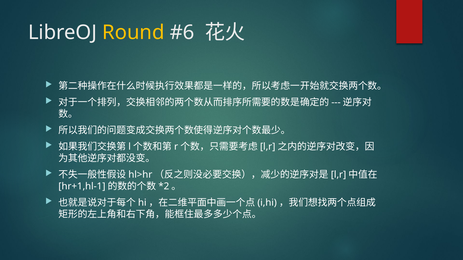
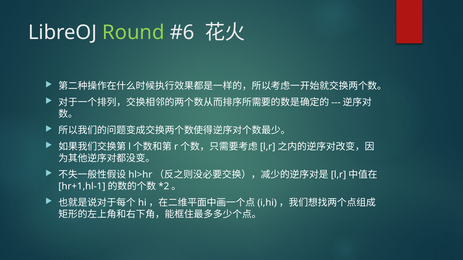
Round colour: yellow -> light green (133, 33)
